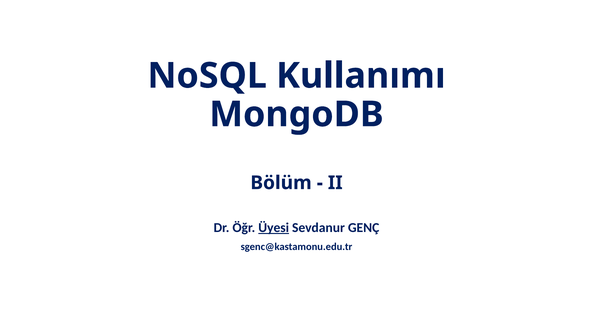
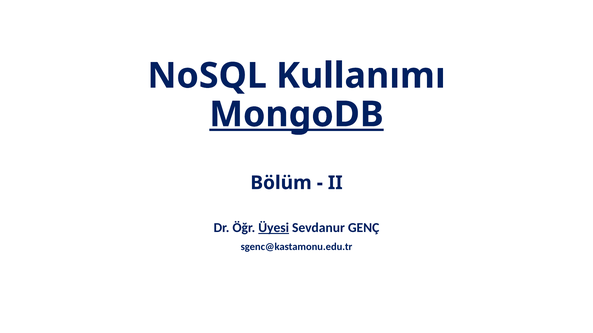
MongoDB underline: none -> present (296, 115)
